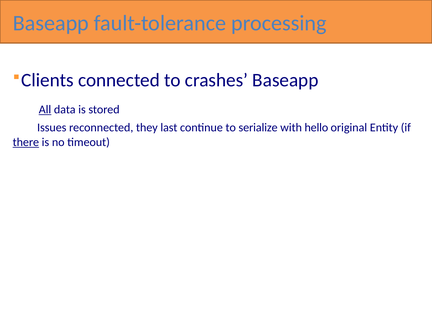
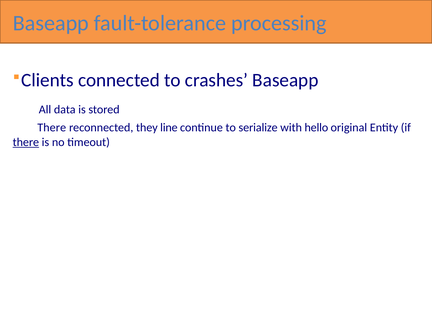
All underline: present -> none (45, 109)
Issues: Issues -> There (52, 128)
last: last -> line (169, 128)
